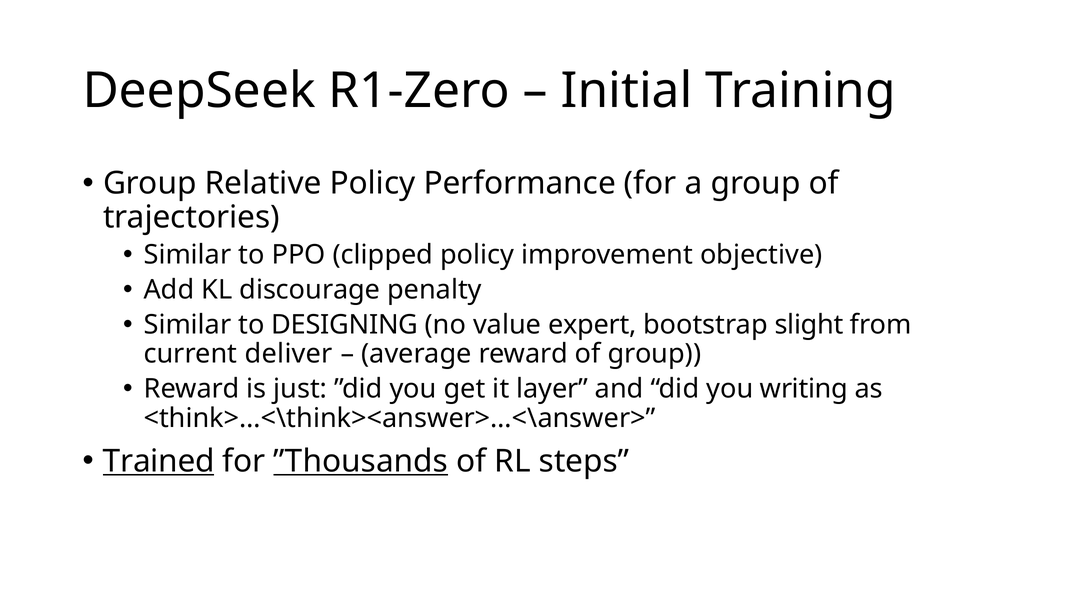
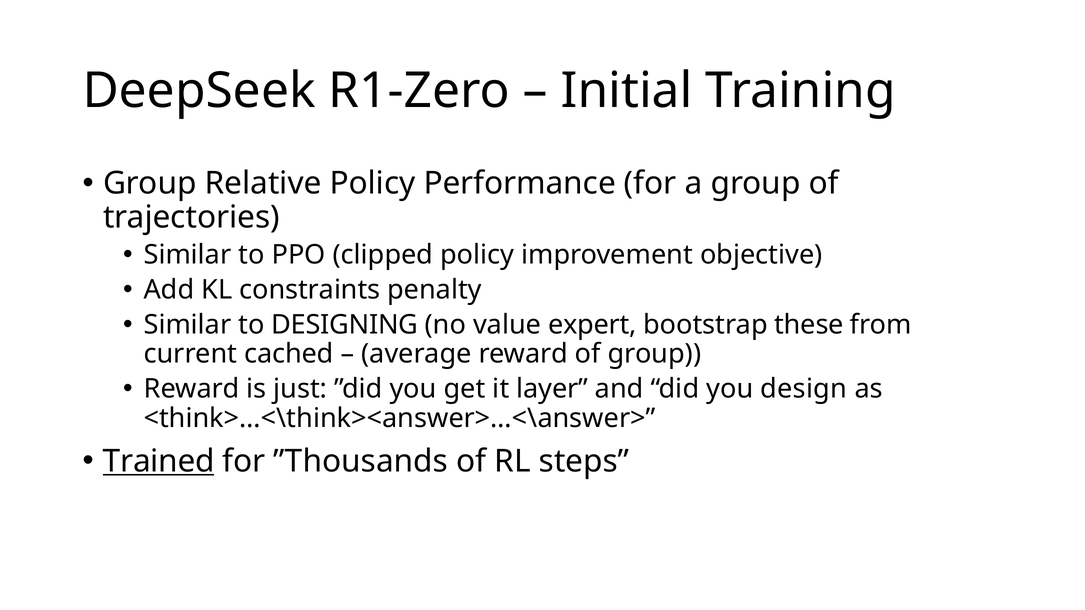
discourage: discourage -> constraints (310, 290)
slight: slight -> these (809, 325)
deliver: deliver -> cached (289, 354)
writing: writing -> design (804, 389)
”Thousands underline: present -> none (361, 461)
